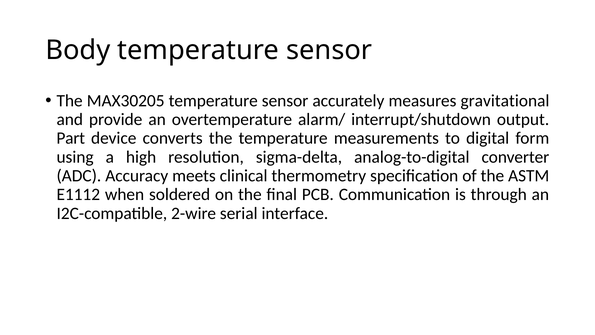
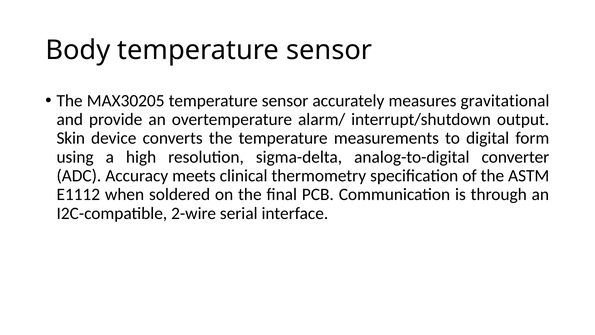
Part: Part -> Skin (71, 138)
